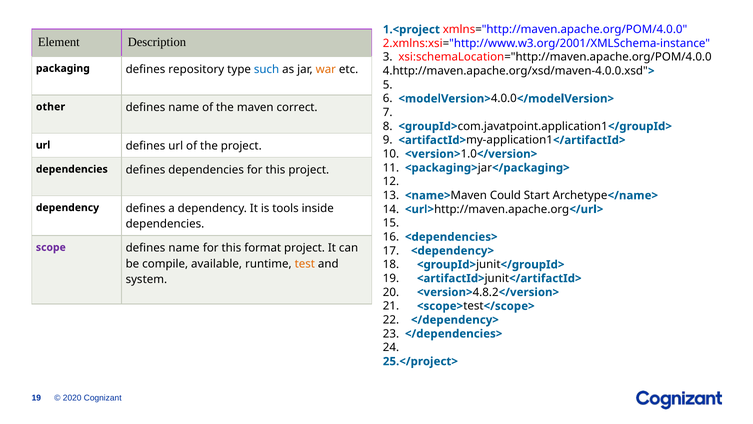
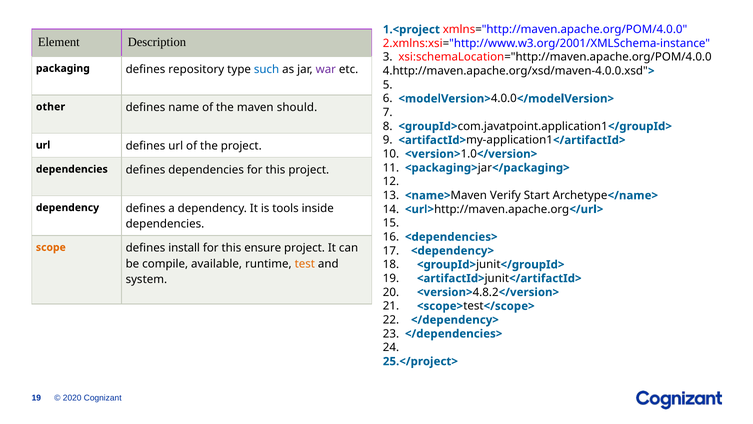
war colour: orange -> purple (326, 69)
correct: correct -> should (297, 107)
Could: Could -> Verify (505, 195)
scope colour: purple -> orange (51, 247)
name: name -> install (184, 248)
format: format -> ensure (263, 248)
